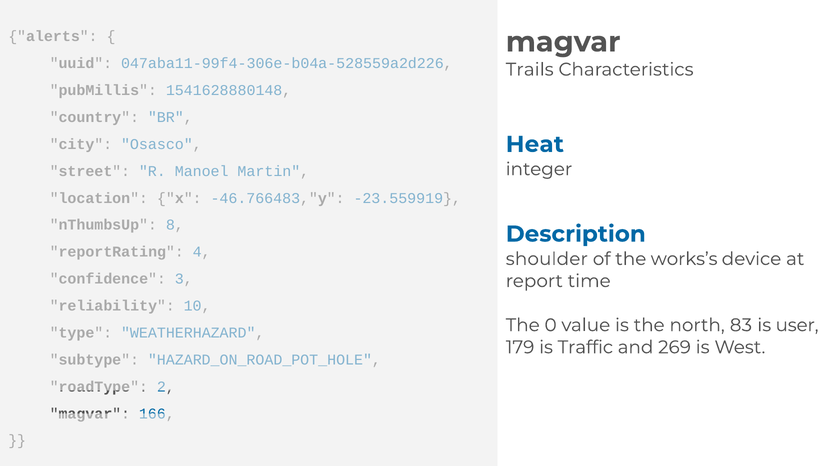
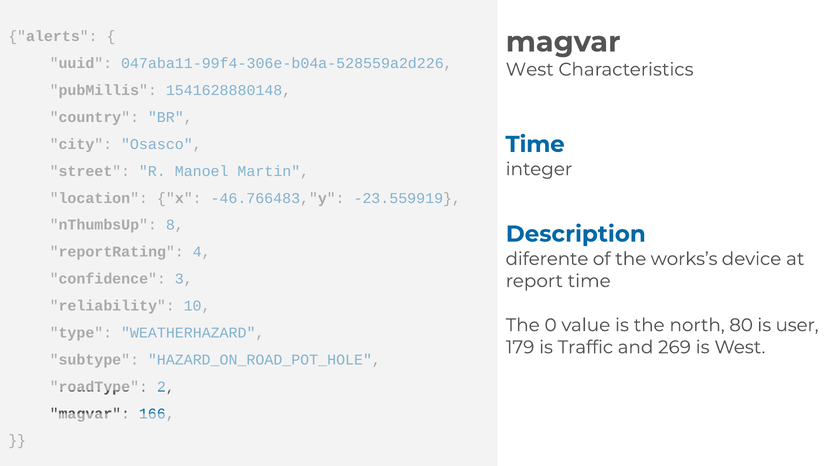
Trails: Trails -> West (530, 70)
Heat: Heat -> Time (535, 144)
shoulder: shoulder -> diferente (547, 259)
83: 83 -> 80 (741, 325)
